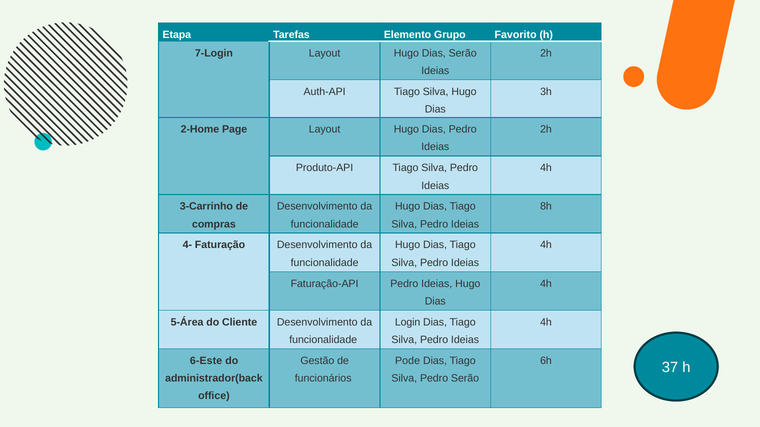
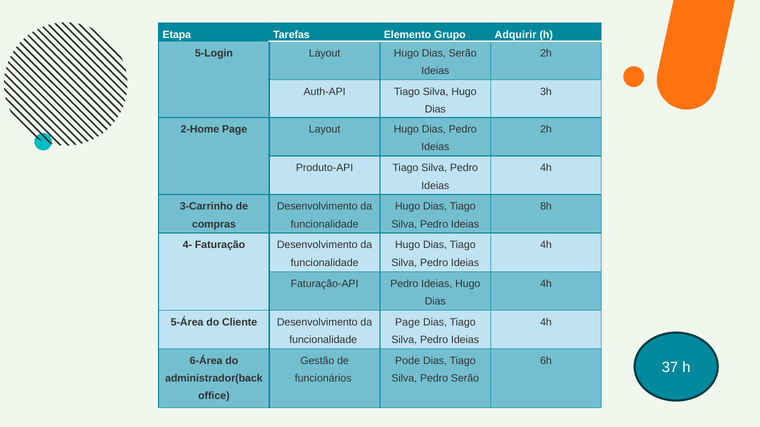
Favorito: Favorito -> Adquirir (516, 35)
7-Login: 7-Login -> 5-Login (214, 53)
Login: Login -> Page (408, 322)
6-Este: 6-Este -> 6-Área (206, 361)
